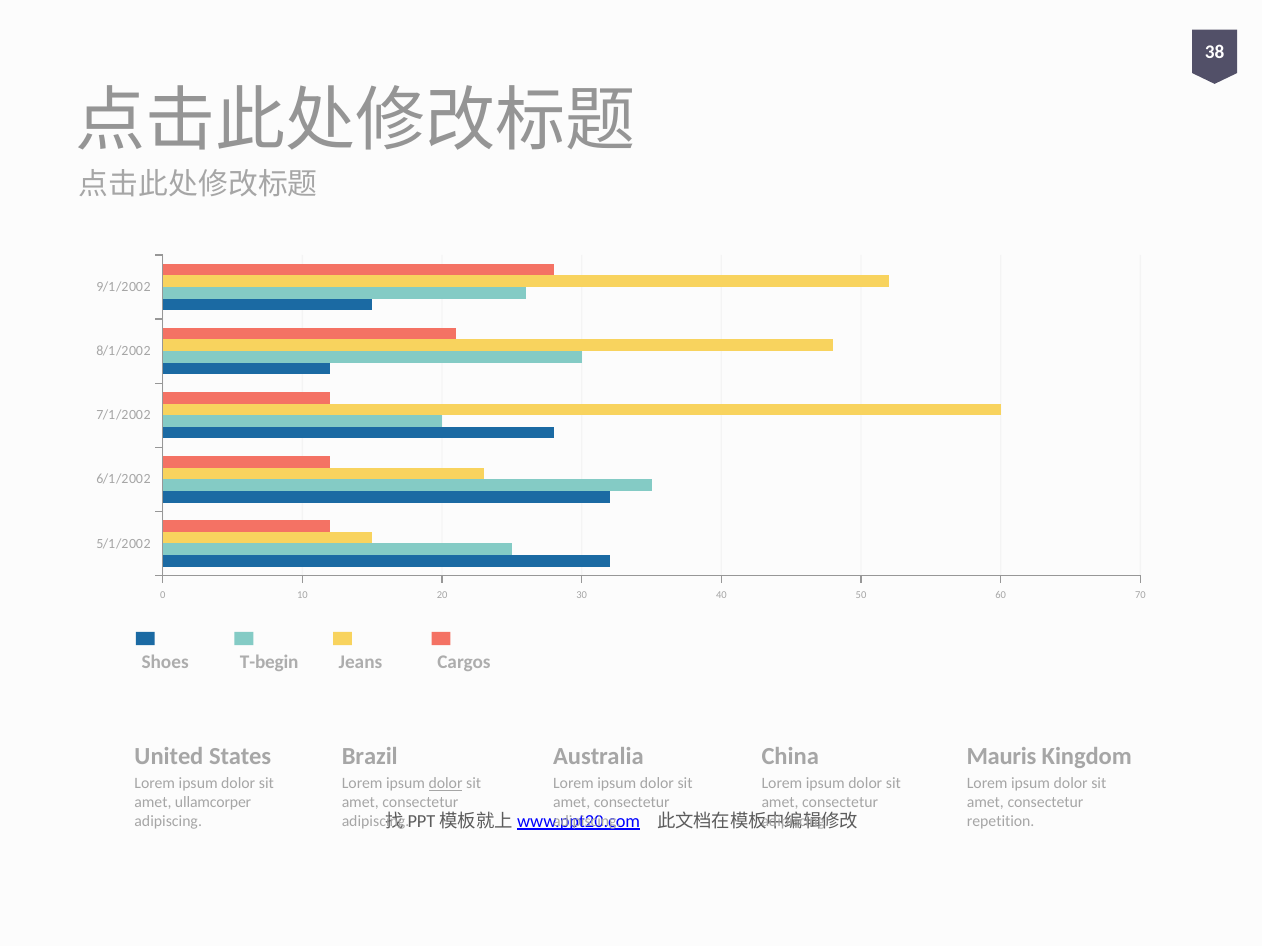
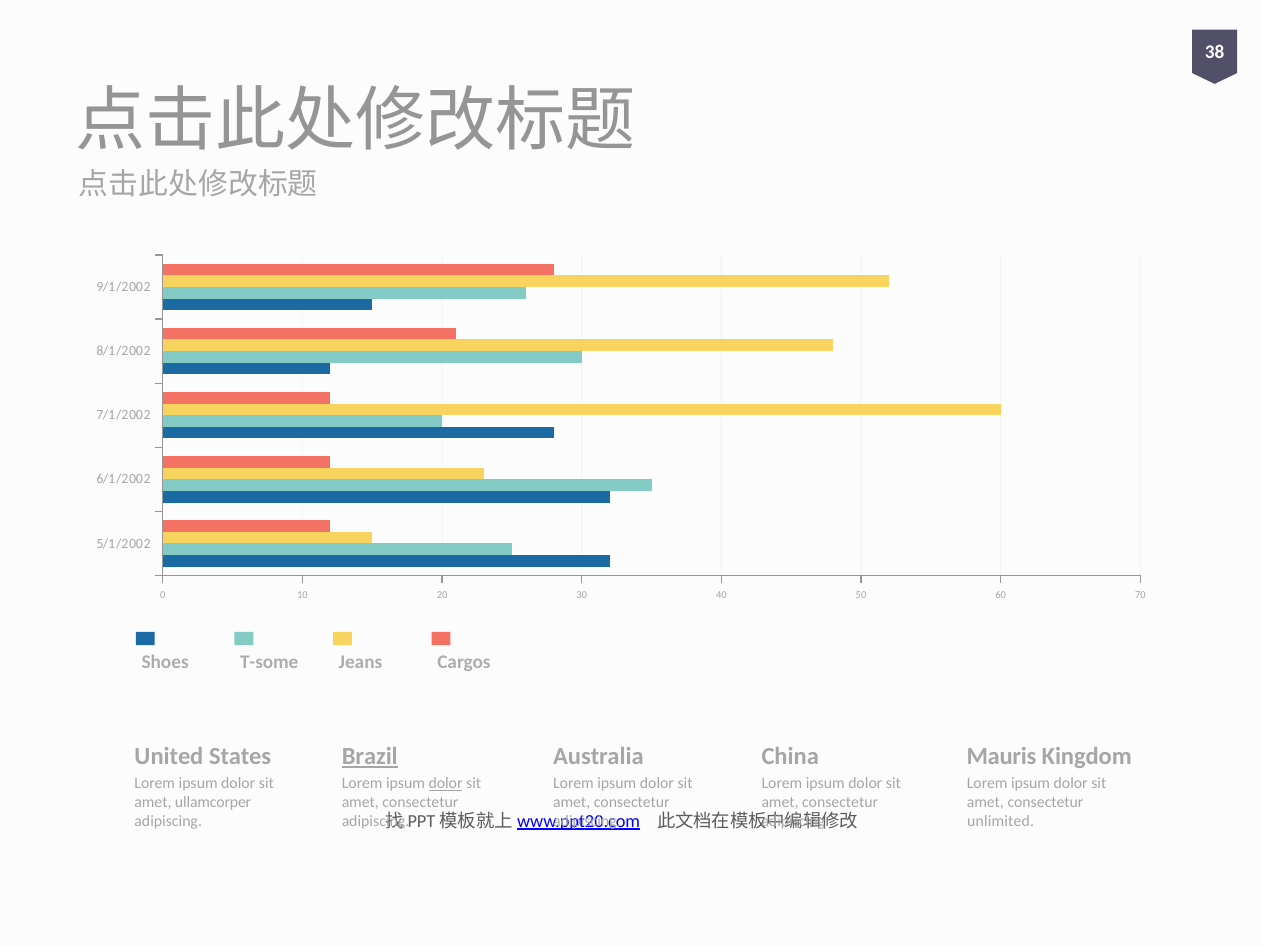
T-begin: T-begin -> T-some (269, 662)
Brazil underline: none -> present (370, 757)
repetition: repetition -> unlimited (1001, 822)
